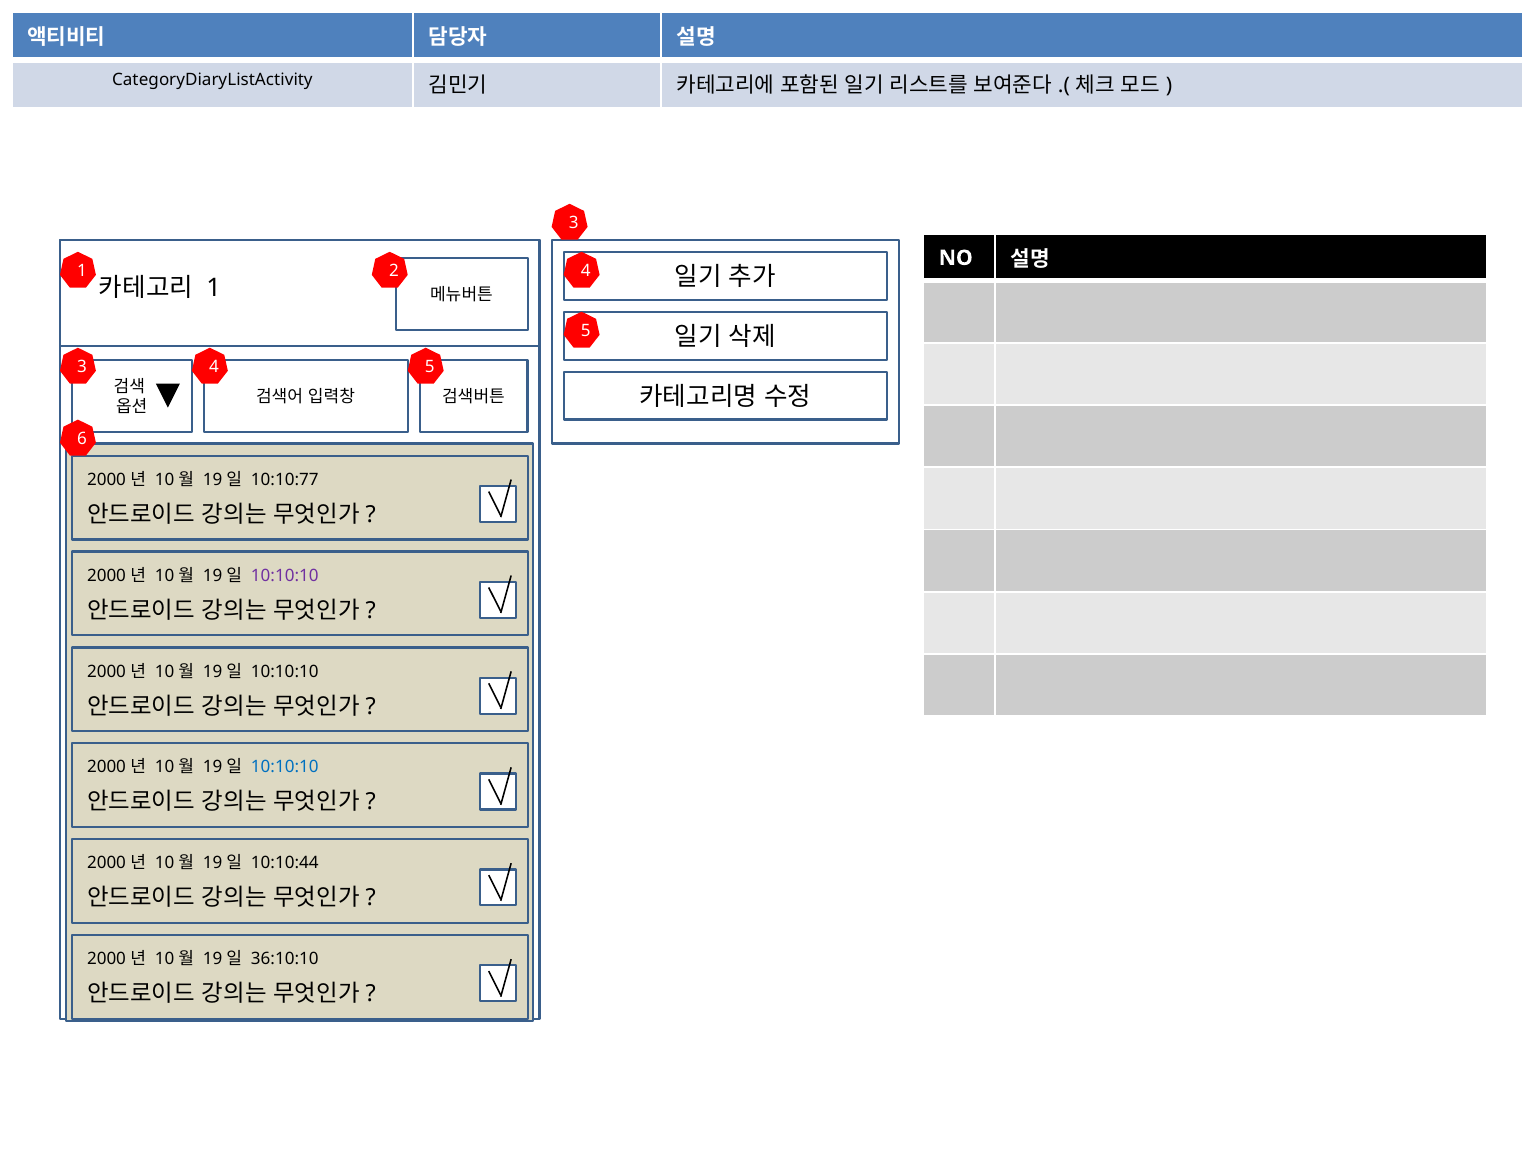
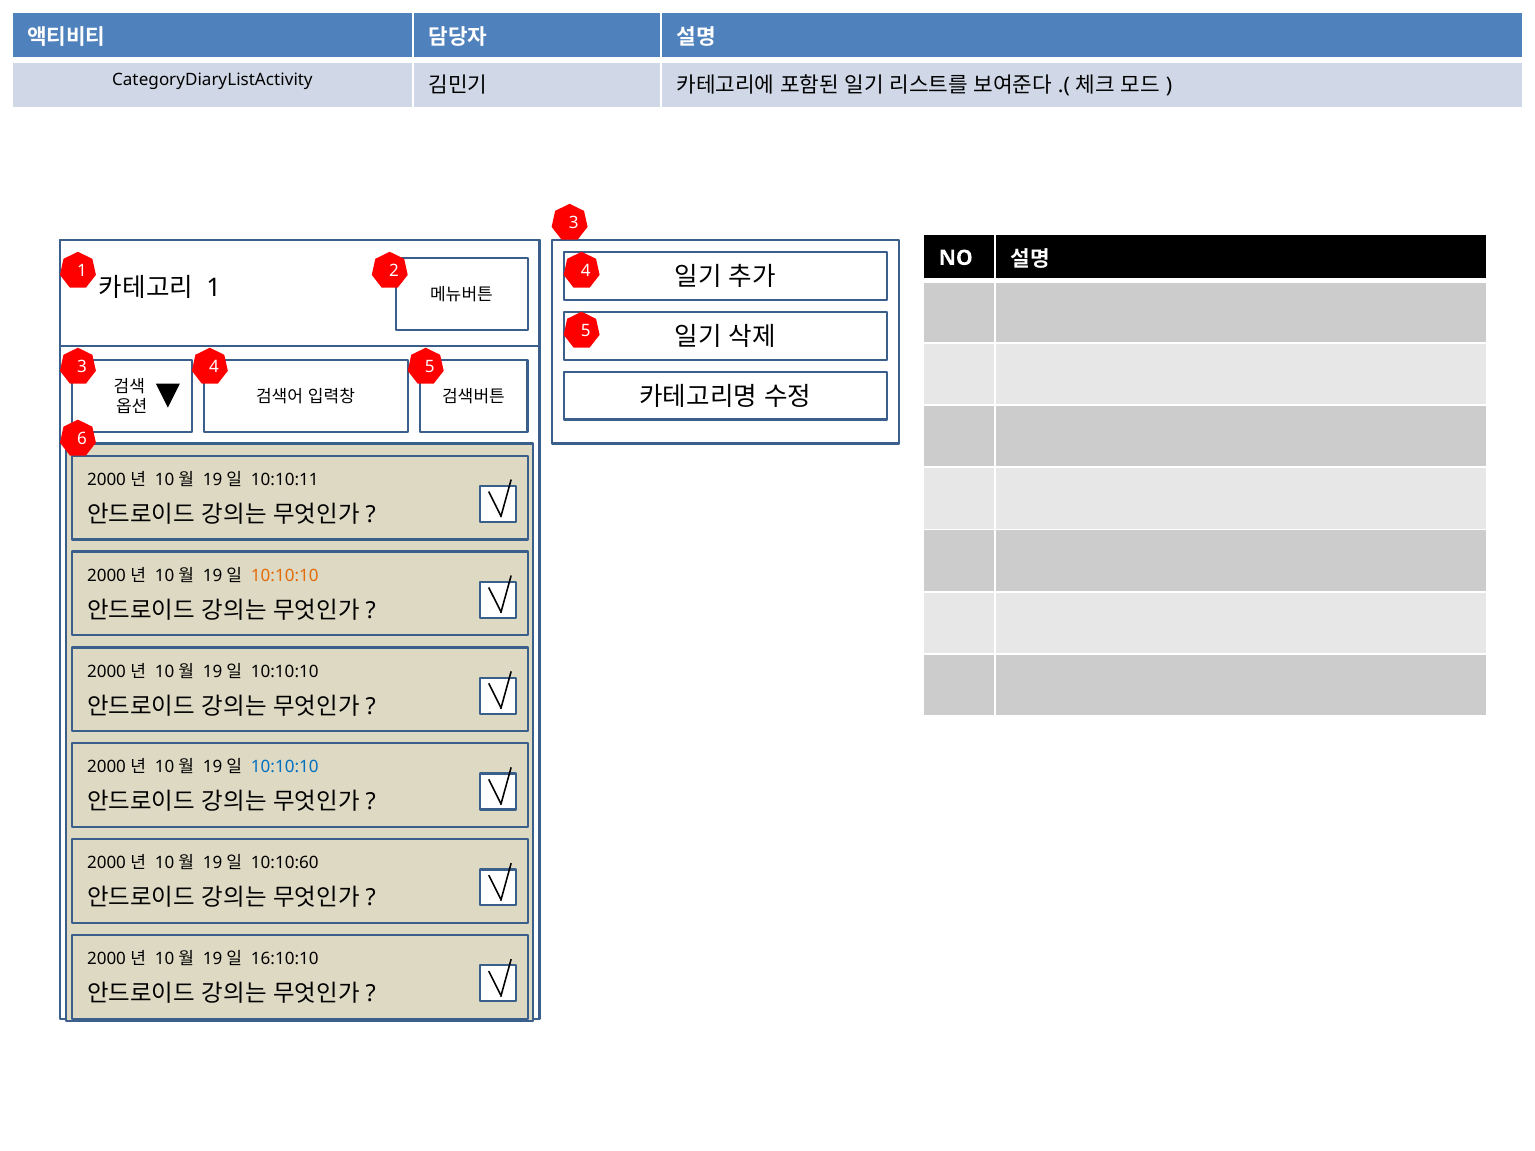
10:10:77: 10:10:77 -> 10:10:11 (285, 480)
10:10:10 colour: purple -> orange (285, 576)
10:10:44: 10:10:44 -> 10:10:60 (285, 863)
36:10:10: 36:10:10 -> 16:10:10 (285, 959)
